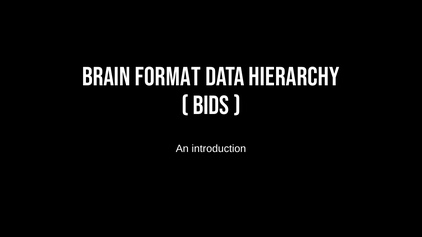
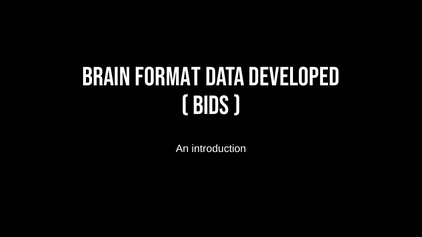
Hierarchy: Hierarchy -> Developed (294, 77)
